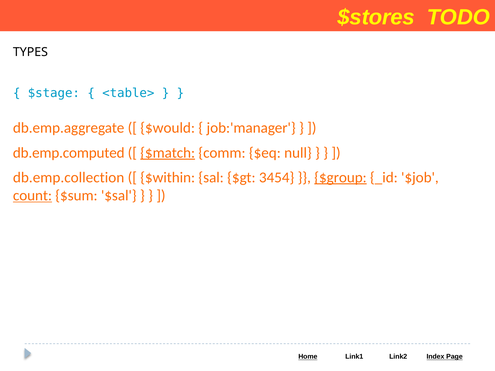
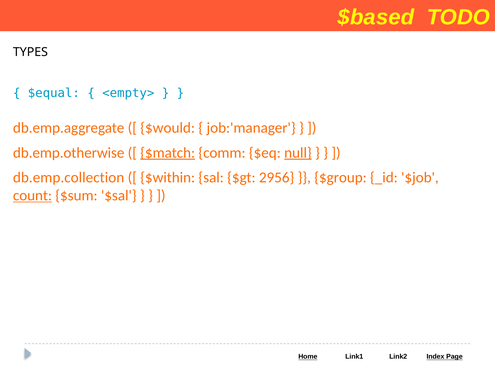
$stores: $stores -> $based (376, 17)
$stage: $stage -> $equal (54, 93)
<table>: <table> -> <empty> (128, 93)
db.emp.computed: db.emp.computed -> db.emp.otherwise (69, 153)
null underline: none -> present (298, 153)
3454: 3454 -> 2956 (277, 178)
$group underline: present -> none (341, 178)
